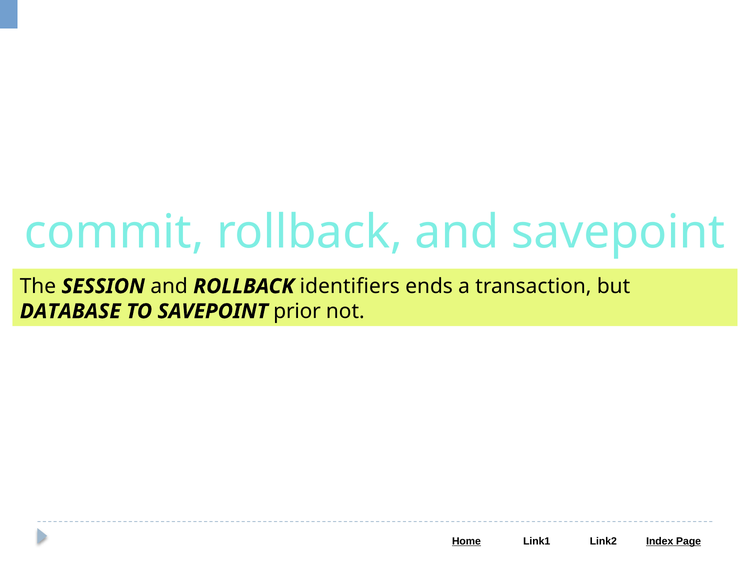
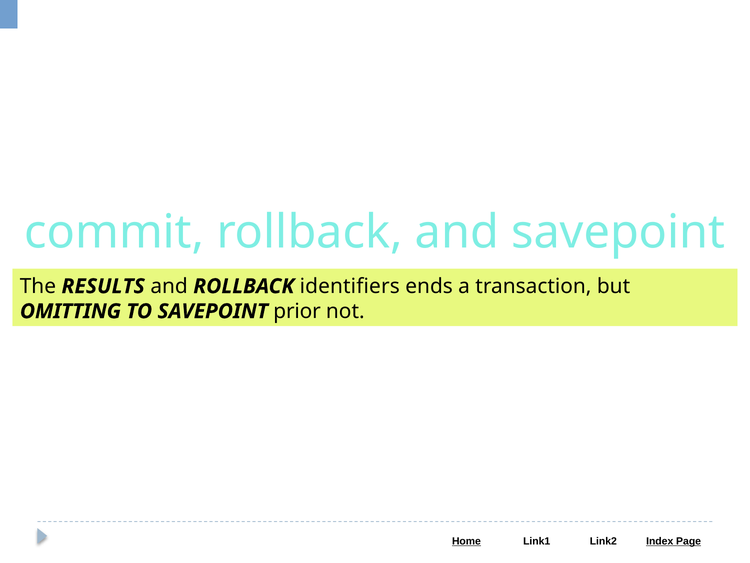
SESSION: SESSION -> RESULTS (103, 286)
DATABASE: DATABASE -> OMITTING (70, 311)
